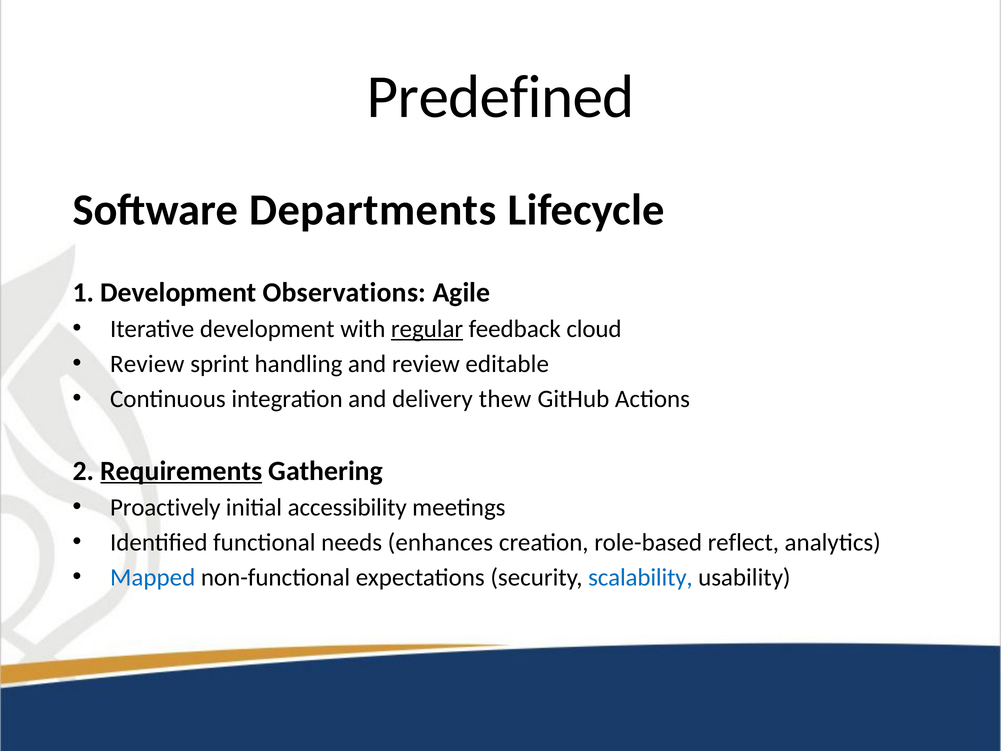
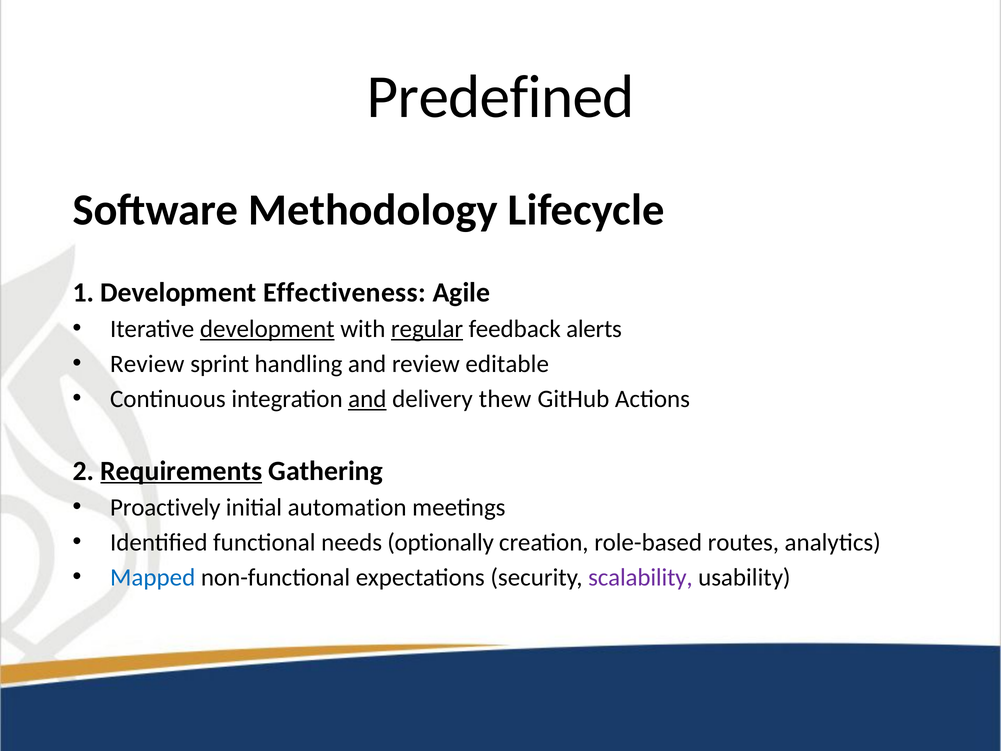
Departments: Departments -> Methodology (373, 210)
Observations: Observations -> Effectiveness (344, 292)
development underline: none -> present (267, 329)
cloud: cloud -> alerts (594, 329)
and underline: none -> present (367, 399)
accessibility: accessibility -> automation (347, 507)
enhances: enhances -> optionally (441, 542)
reflect: reflect -> routes (743, 542)
scalability colour: blue -> purple (640, 577)
